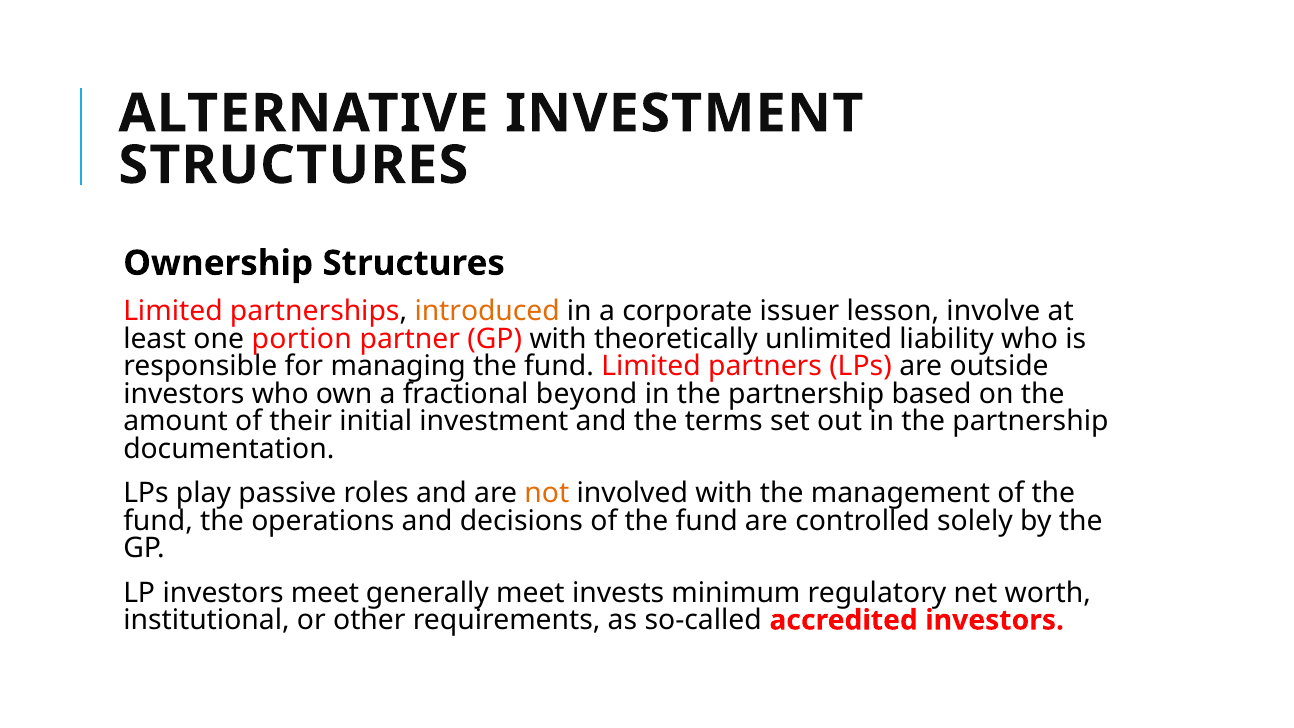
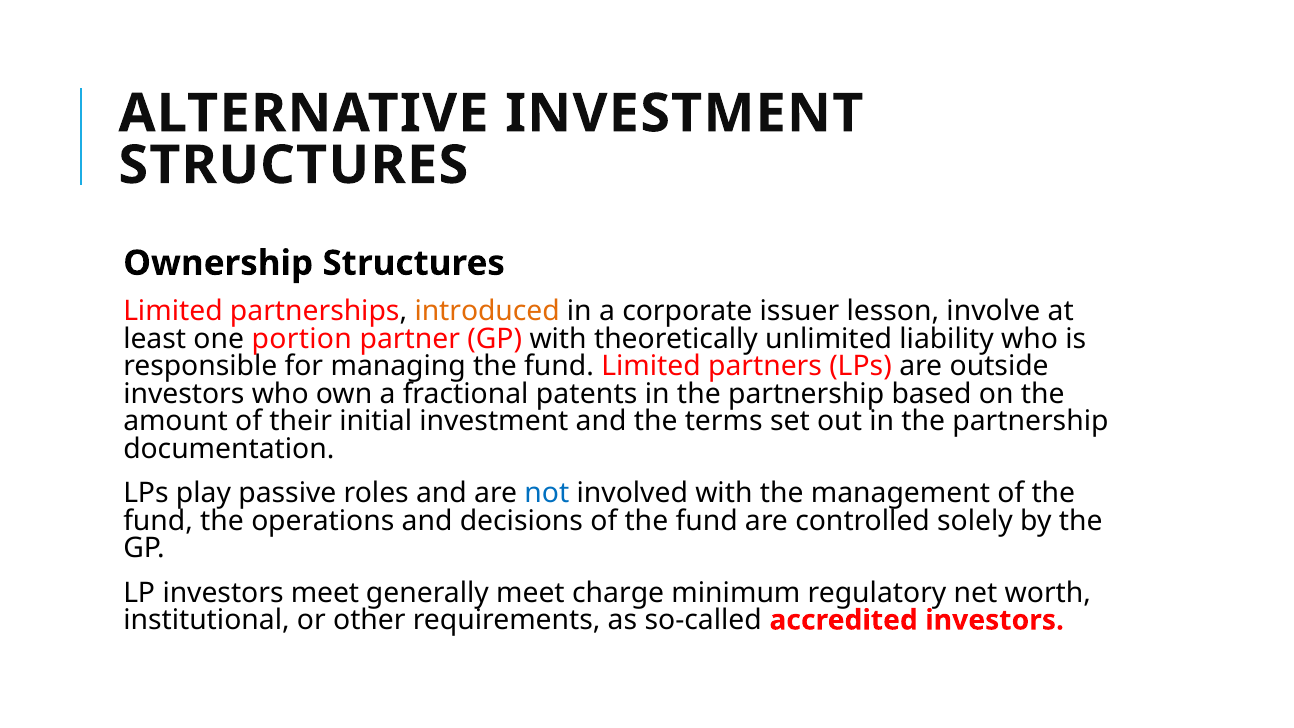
beyond: beyond -> patents (587, 394)
not colour: orange -> blue (547, 493)
invests: invests -> charge (618, 593)
